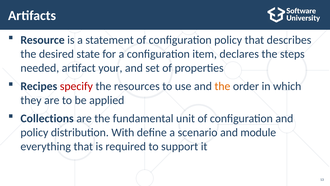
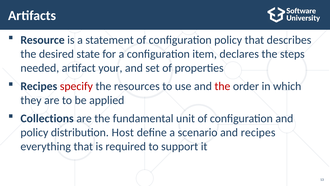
the colour: orange -> red (222, 86)
With: With -> Host (123, 132)
and module: module -> recipes (258, 132)
